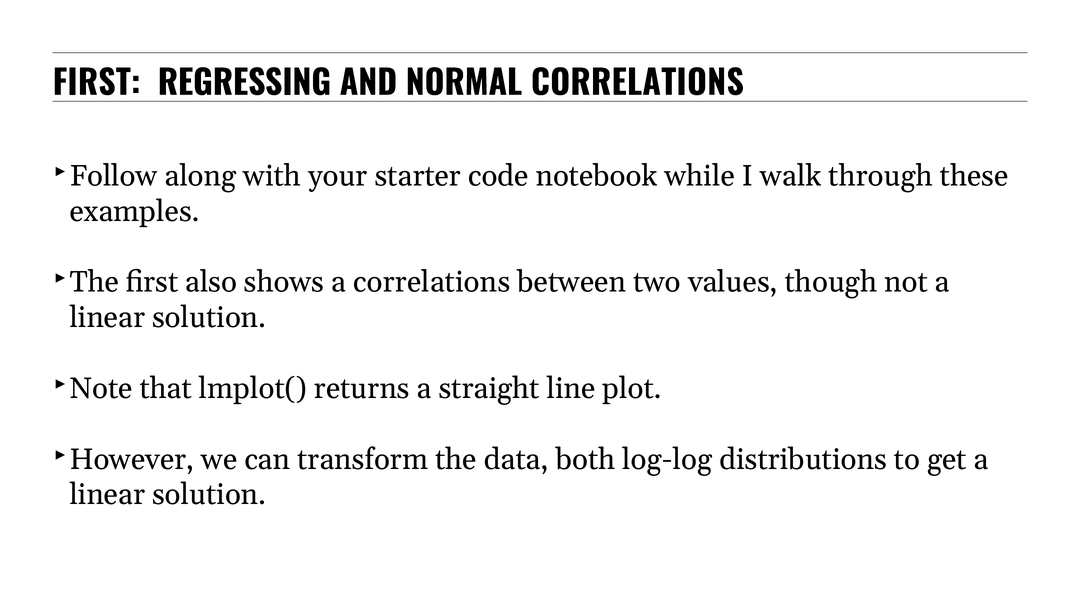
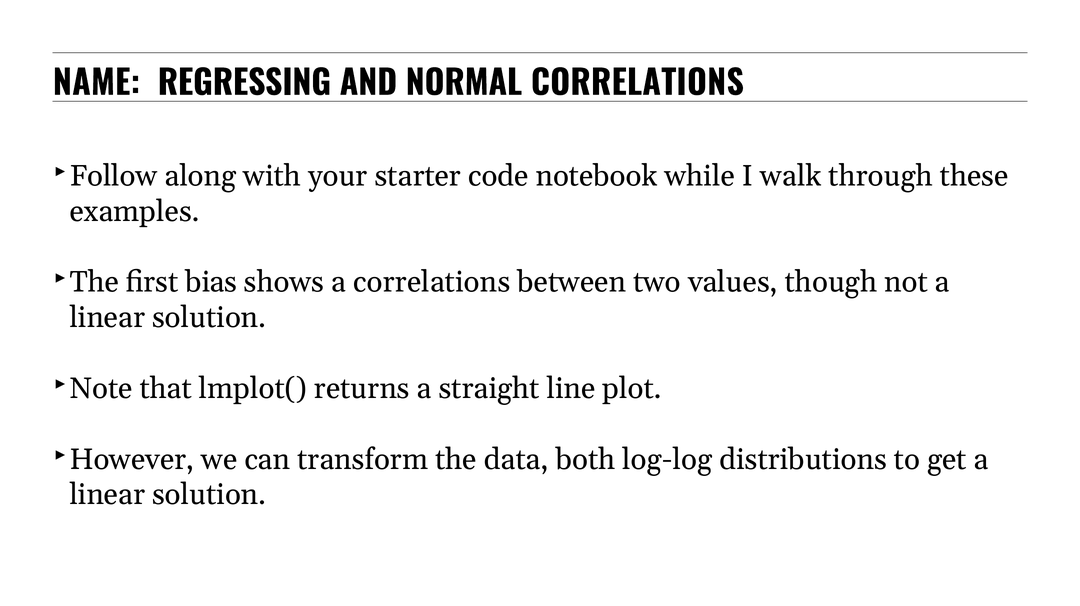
FIRST: FIRST -> NAME (96, 84)
also: also -> bias (211, 282)
